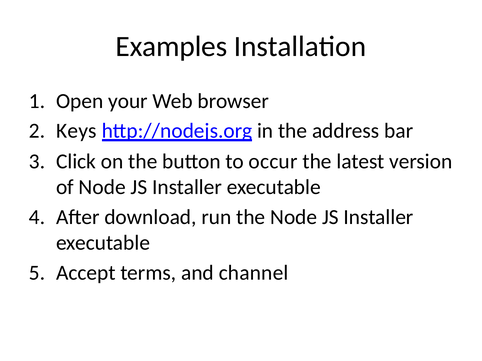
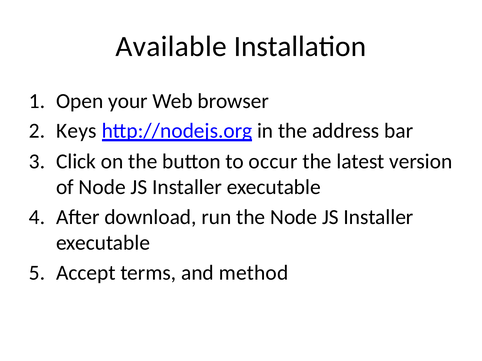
Examples: Examples -> Available (171, 47)
channel: channel -> method (254, 273)
